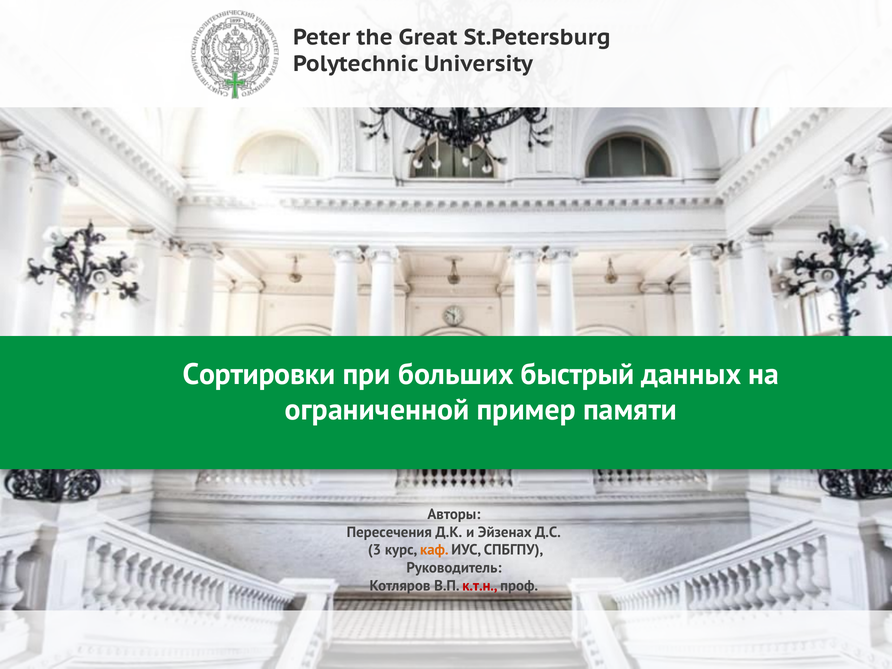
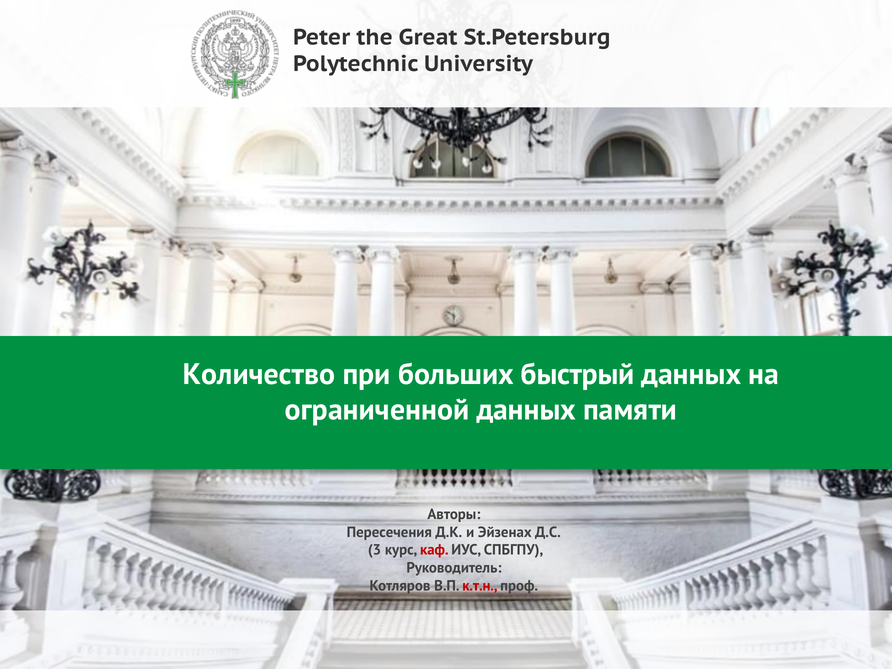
Сортировки: Сортировки -> Количество (259, 374)
ограниченной пример: пример -> данных (526, 410)
каф colour: orange -> red (434, 550)
